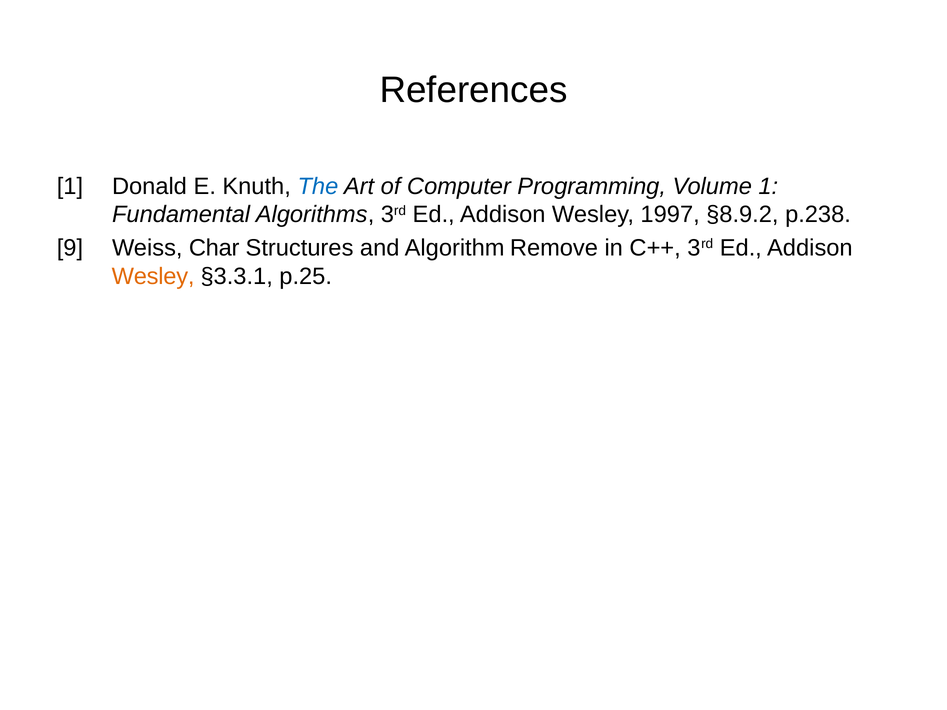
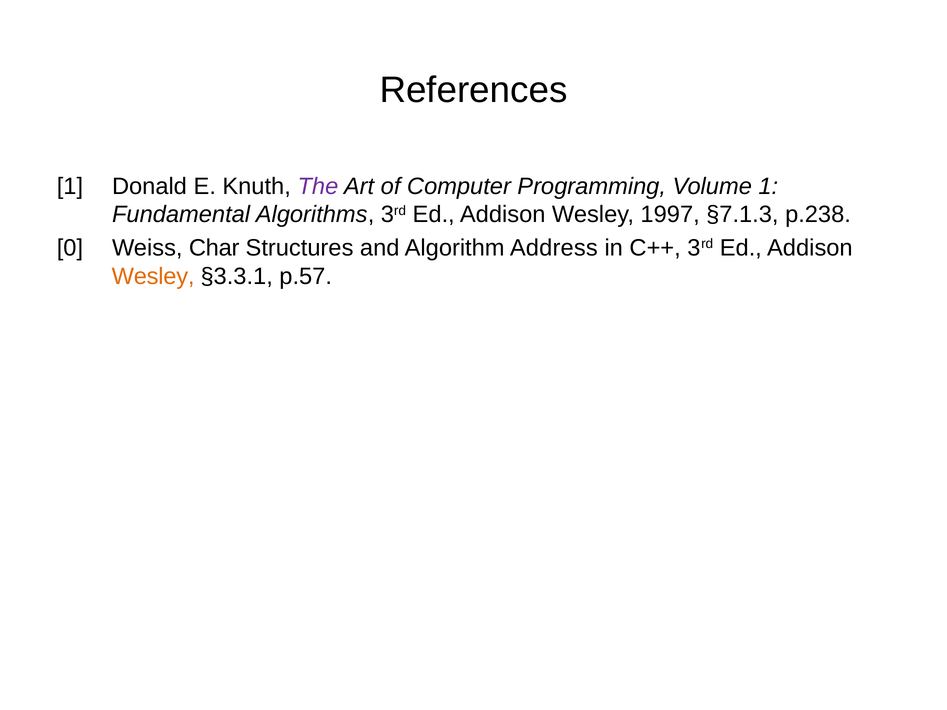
The colour: blue -> purple (318, 186)
§8.9.2: §8.9.2 -> §7.1.3 (742, 215)
9: 9 -> 0 (70, 248)
Remove: Remove -> Address (554, 248)
p.25: p.25 -> p.57 (306, 276)
